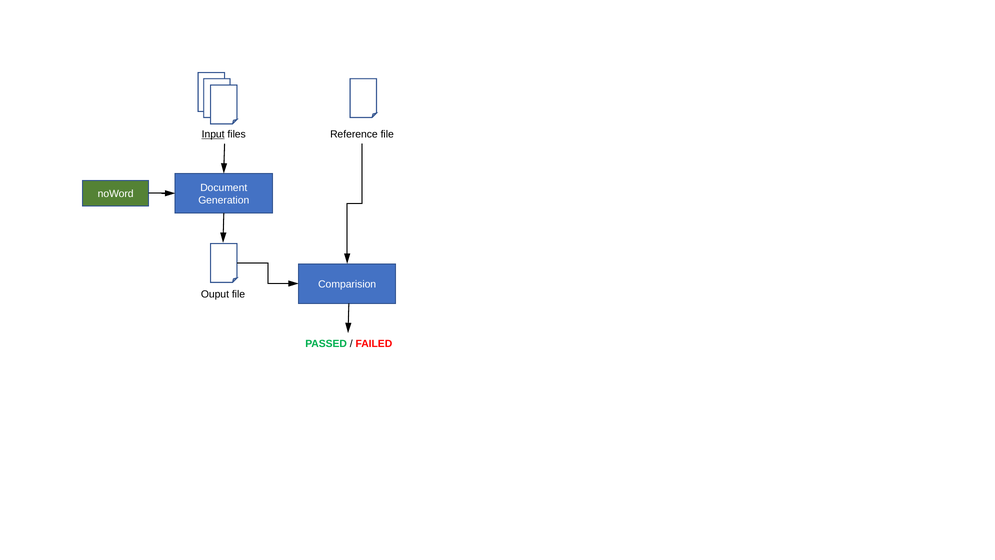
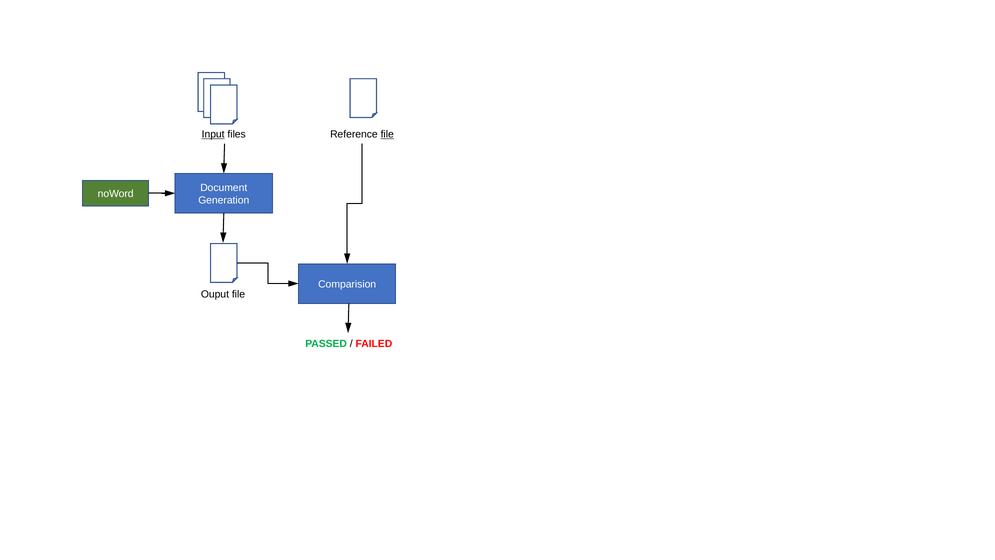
file underline: none -> present (387, 134)
